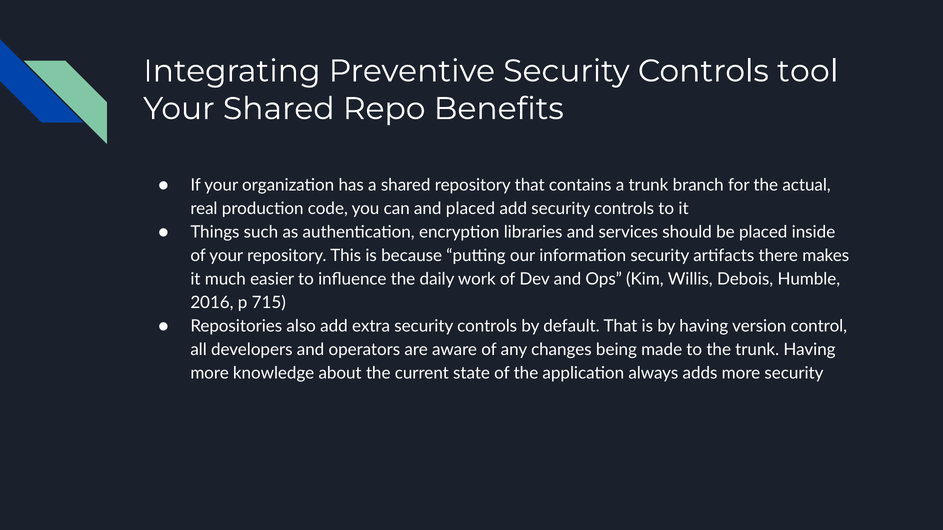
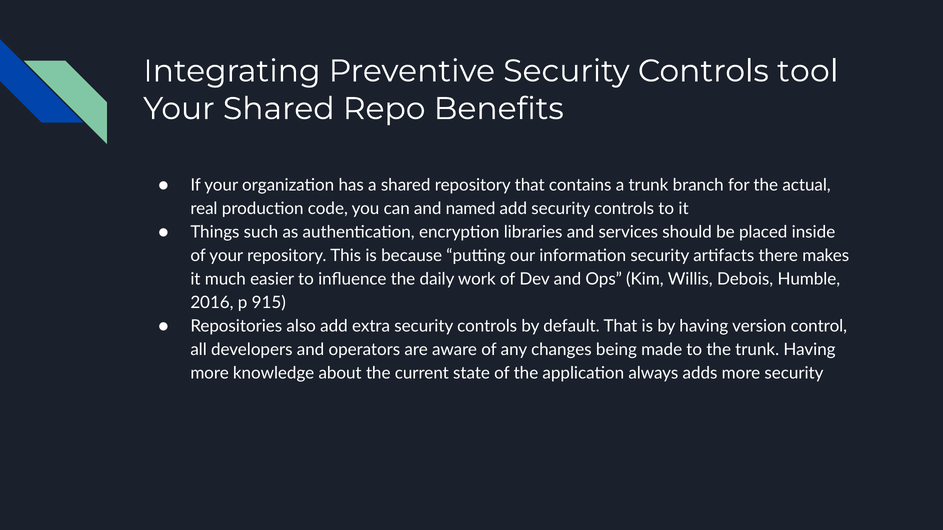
and placed: placed -> named (471, 209)
715: 715 -> 915 (269, 303)
